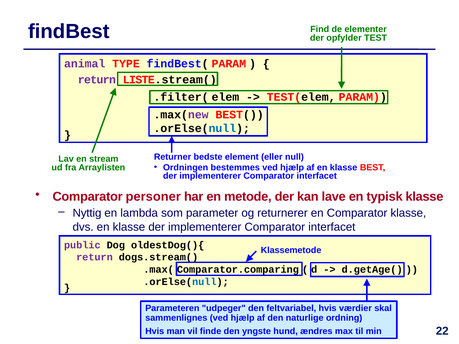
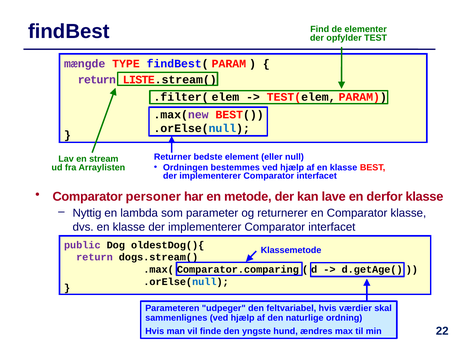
animal: animal -> mængde (85, 64)
typisk: typisk -> derfor (385, 197)
